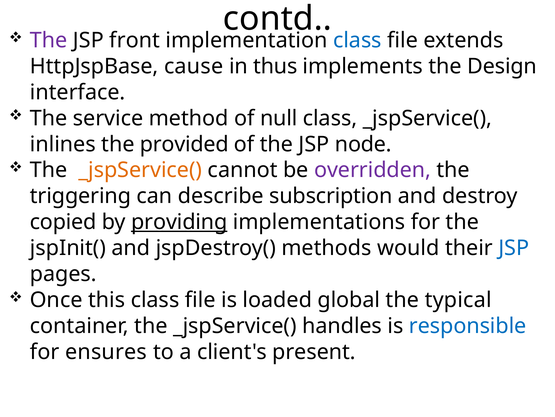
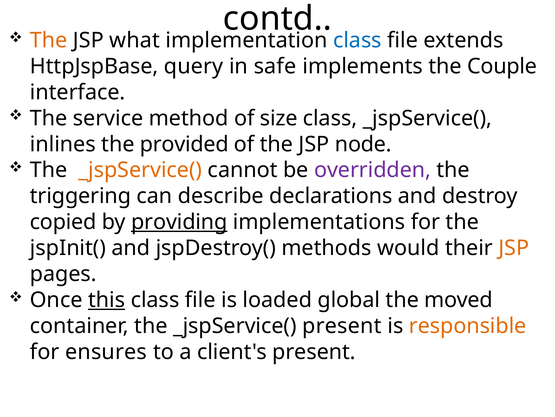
The colour: purple -> orange (49, 40)
front: front -> what (135, 40)
cause: cause -> query (194, 66)
thus: thus -> safe (275, 66)
Design: Design -> Couple (502, 66)
null: null -> size (279, 118)
subscription: subscription -> declarations (331, 196)
JSP colour: blue -> orange (514, 248)
this underline: none -> present (107, 299)
typical: typical -> moved (458, 299)
_jspService( handles: handles -> present (342, 325)
responsible colour: blue -> orange (468, 325)
